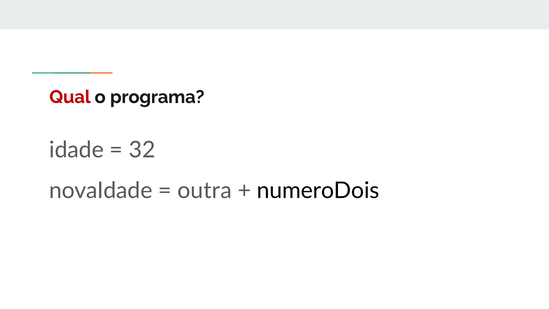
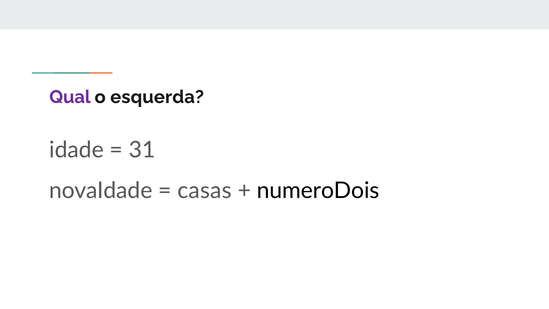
Qual colour: red -> purple (70, 97)
programa: programa -> esquerda (157, 97)
32: 32 -> 31 (142, 150)
outra: outra -> casas (205, 190)
